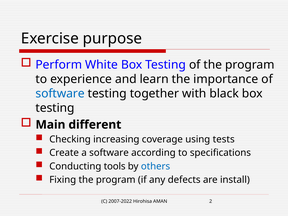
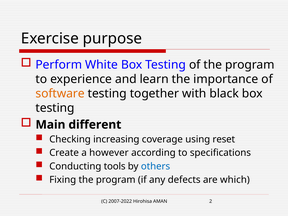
software colour: blue -> orange (60, 93)
tests: tests -> reset (224, 139)
a software: software -> however (109, 153)
install: install -> which (235, 180)
